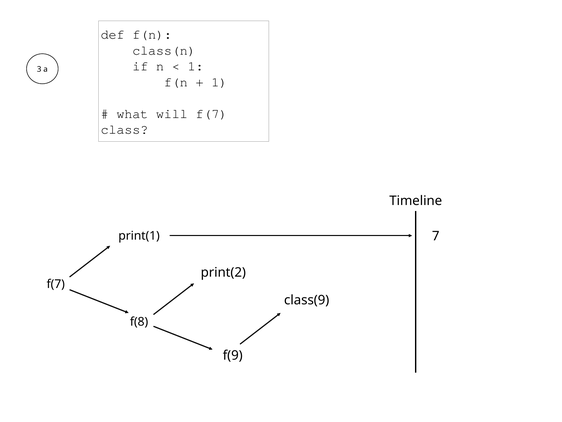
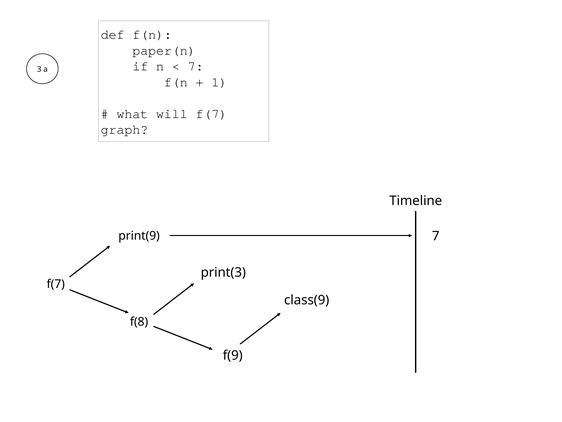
class(n: class(n -> paper(n (164, 50)
1: 1 -> 7 (196, 66)
class: class -> graph (124, 129)
print(1: print(1 -> print(9 (139, 236)
print(2: print(2 -> print(3 (223, 272)
